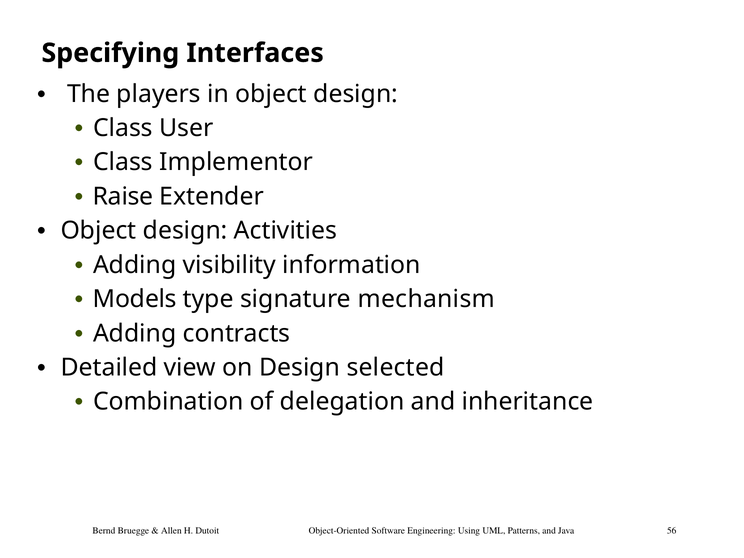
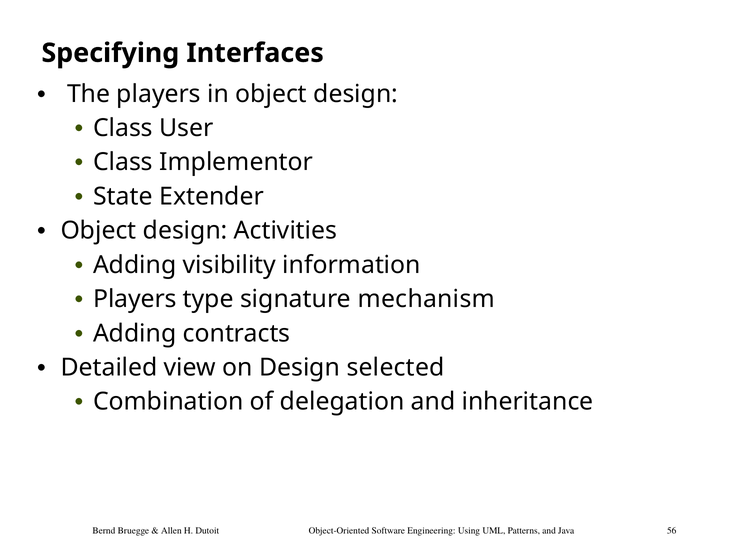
Raise: Raise -> State (123, 196)
Models: Models -> Players (135, 299)
